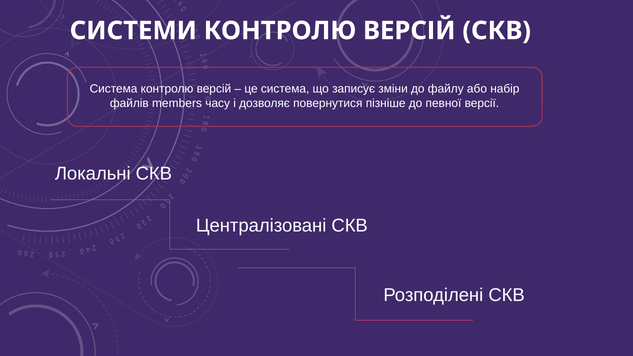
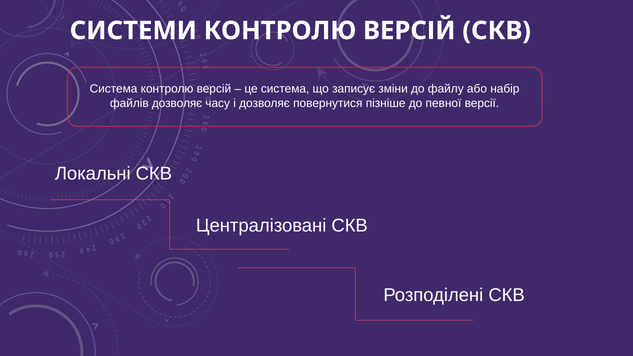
файлів members: members -> дозволяє (177, 103)
